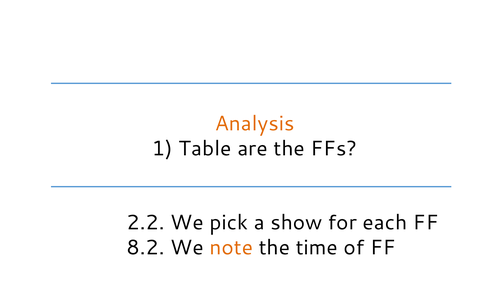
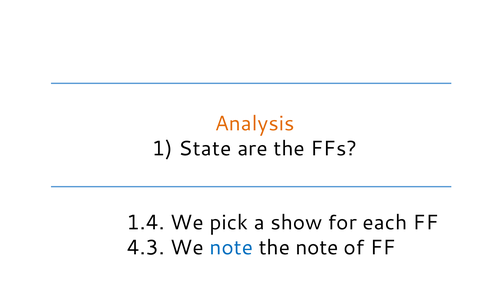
Table: Table -> State (205, 149)
2.2: 2.2 -> 1.4 (146, 222)
8.2: 8.2 -> 4.3 (146, 248)
note colour: orange -> blue (231, 248)
the time: time -> note (317, 248)
